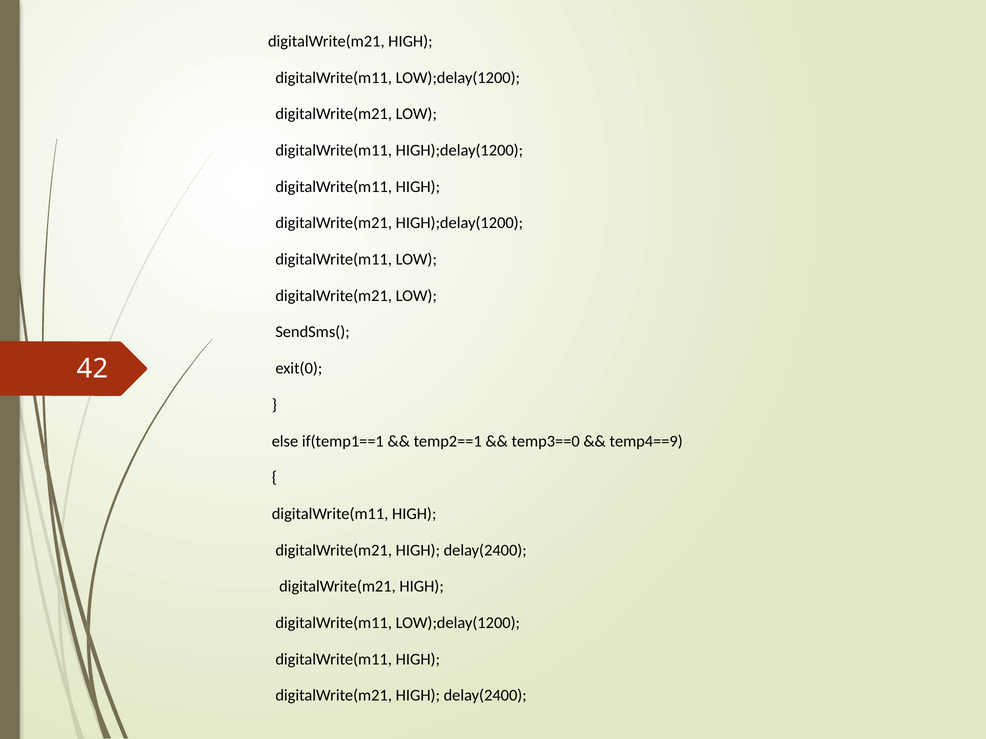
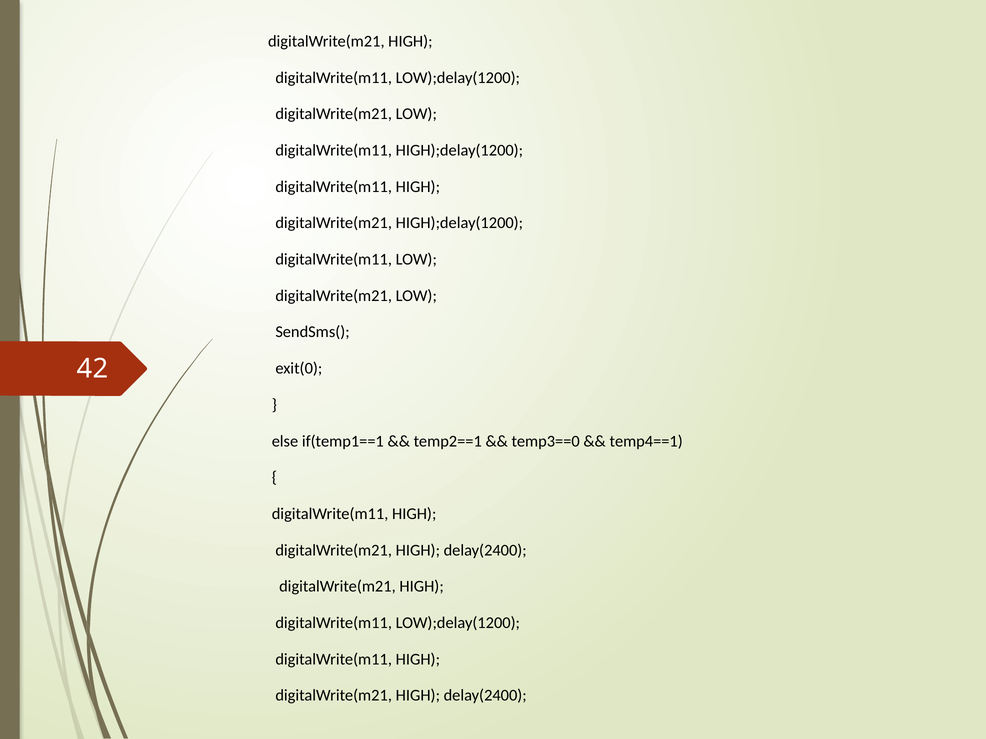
temp4==9: temp4==9 -> temp4==1 (646, 441)
